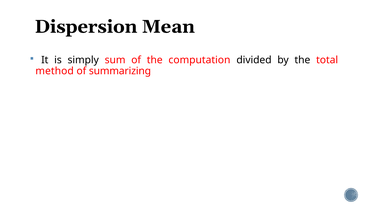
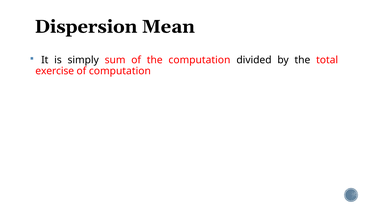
method: method -> exercise (55, 71)
of summarizing: summarizing -> computation (120, 71)
